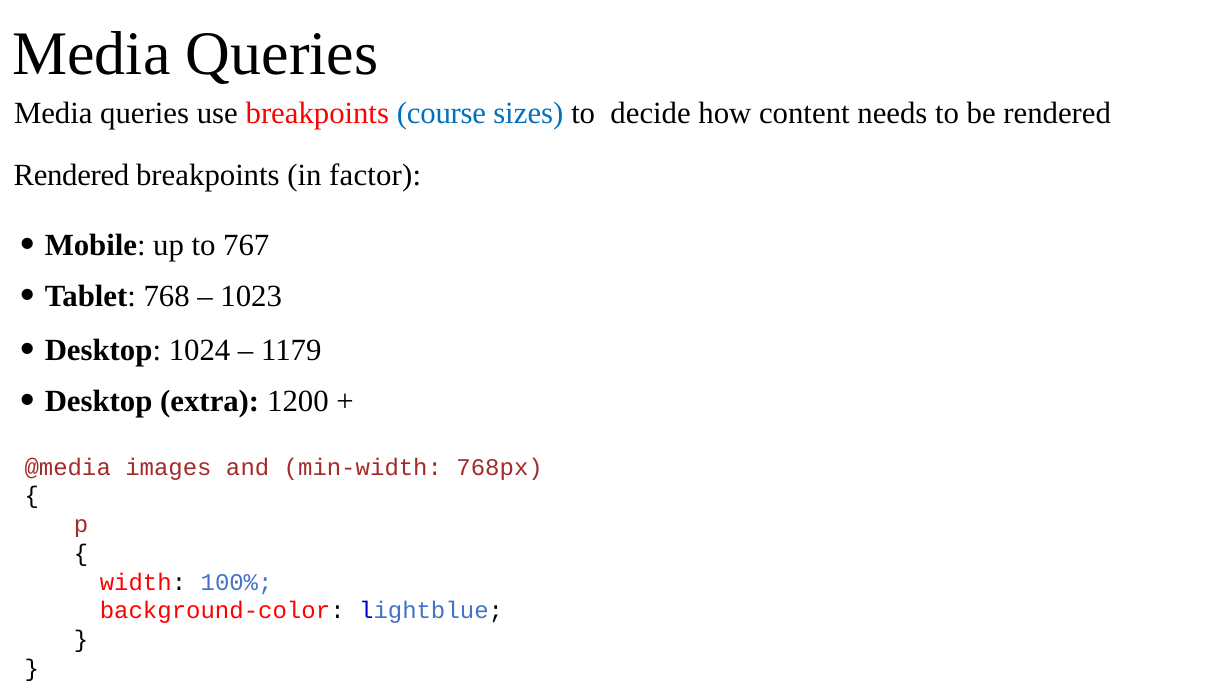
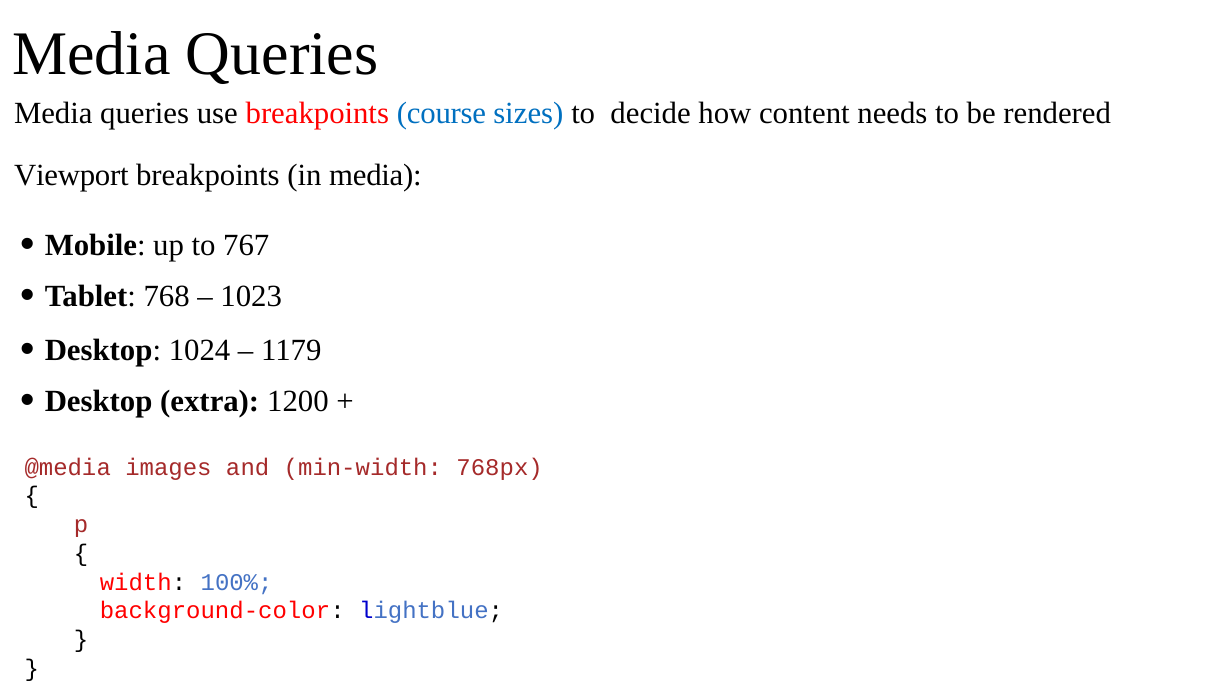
Rendered: Rendered -> Viewport (71, 175)
in factor: factor -> media (375, 175)
